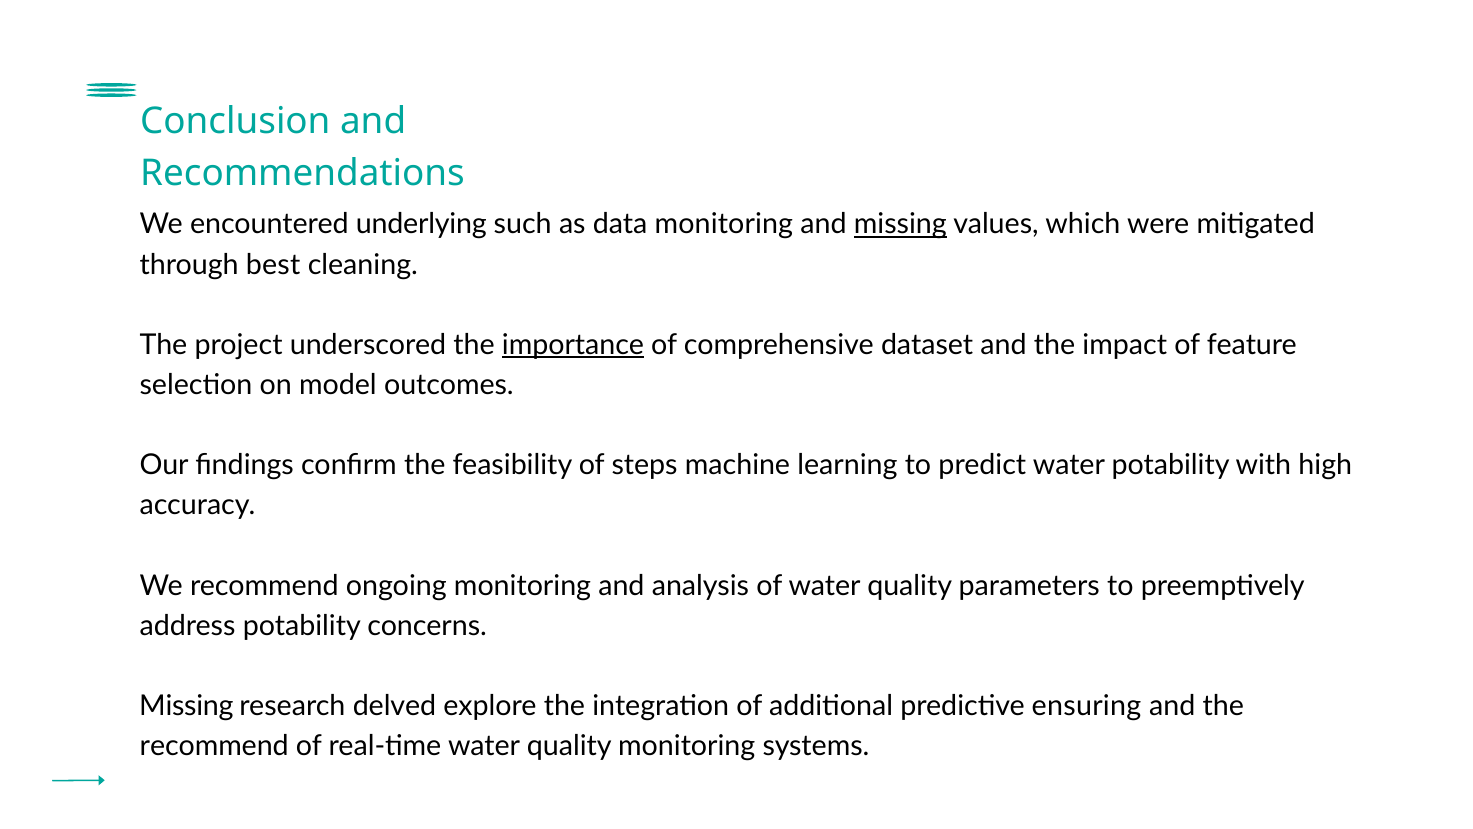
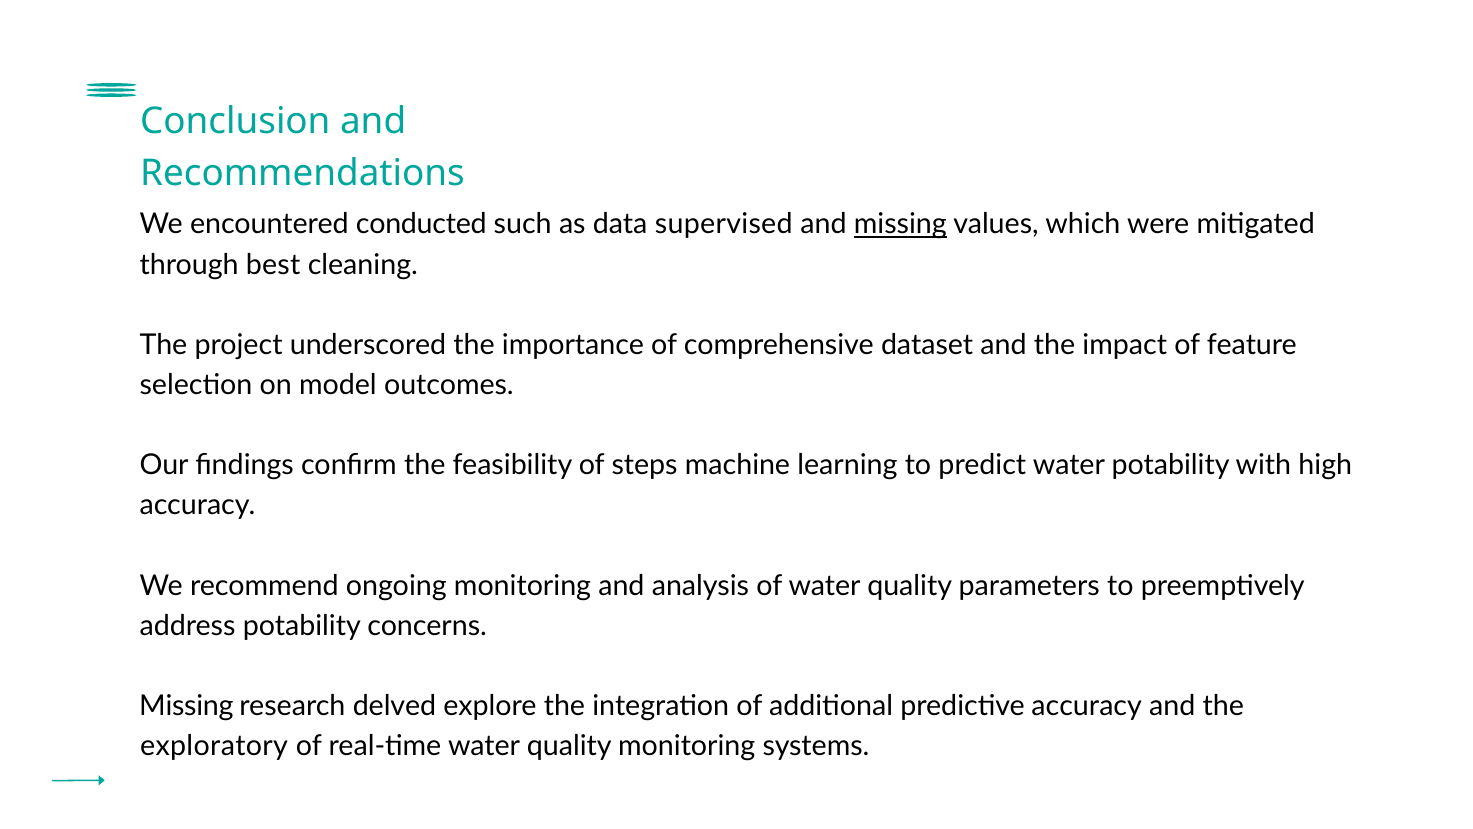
underlying: underlying -> conducted (421, 224)
data monitoring: monitoring -> supervised (724, 224)
importance underline: present -> none (573, 345)
predictive ensuring: ensuring -> accuracy (1087, 706)
recommend: recommend -> exploratory (214, 746)
